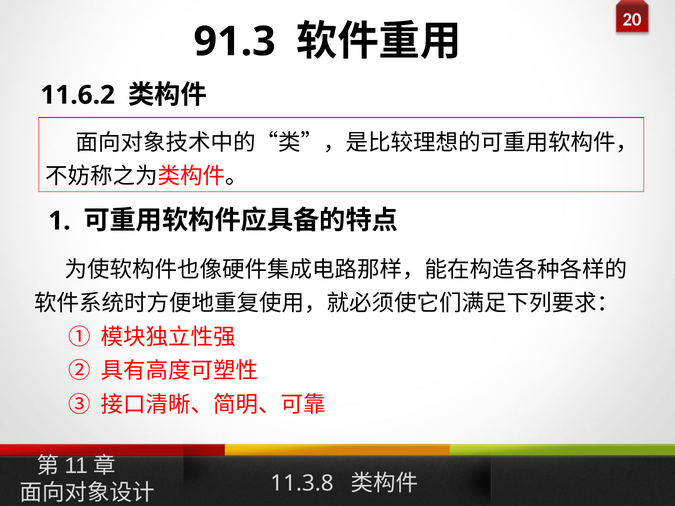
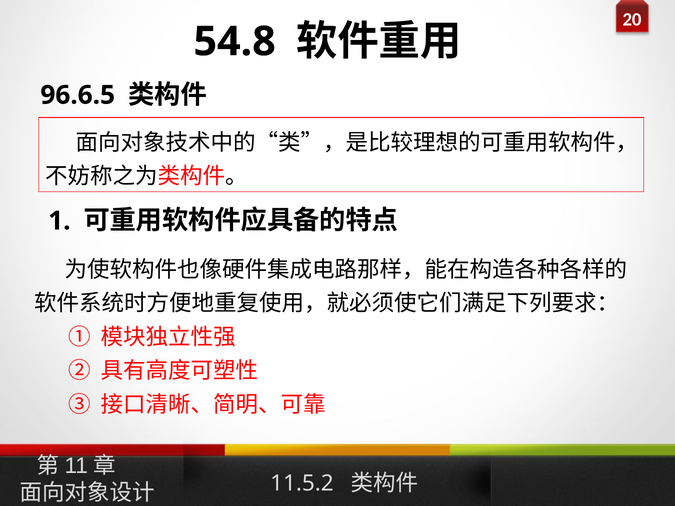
91.3: 91.3 -> 54.8 (235, 42)
11.6.2: 11.6.2 -> 96.6.5 (78, 95)
11.3.8: 11.3.8 -> 11.5.2 (302, 484)
